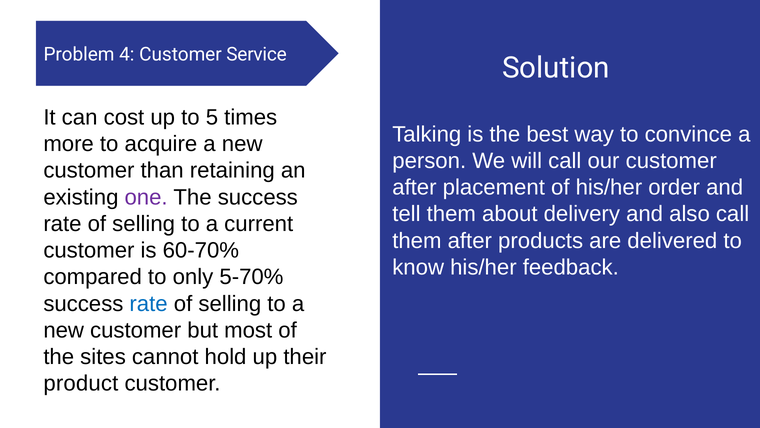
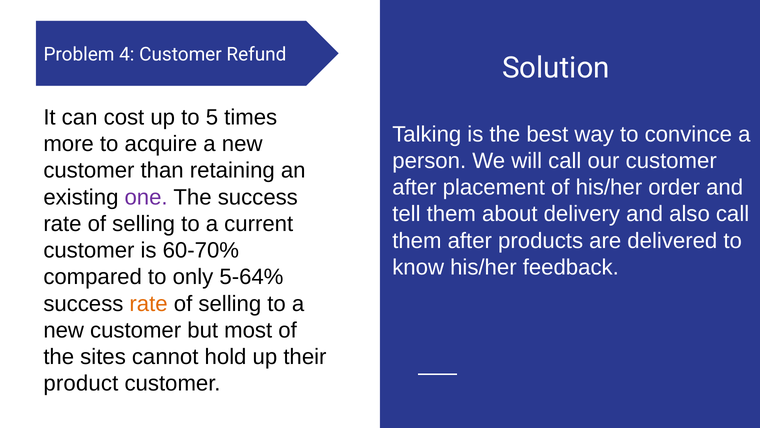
Service: Service -> Refund (256, 55)
5-70%: 5-70% -> 5-64% (251, 277)
rate colour: blue -> orange (149, 303)
